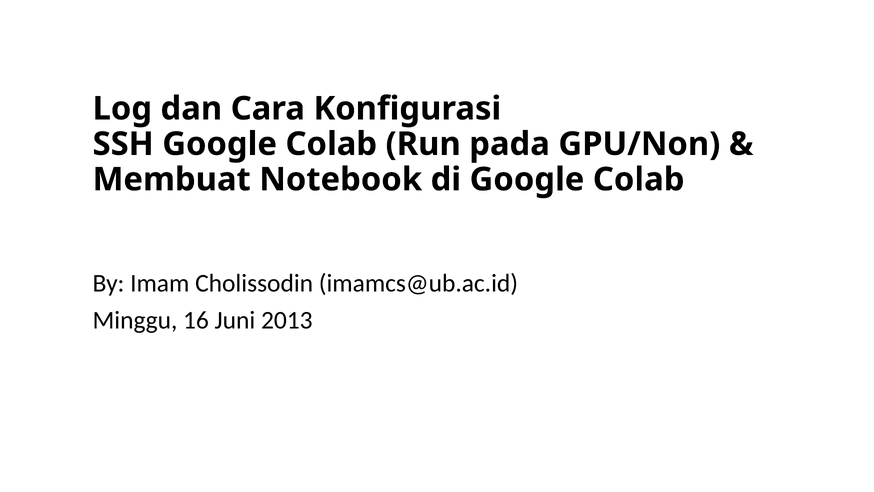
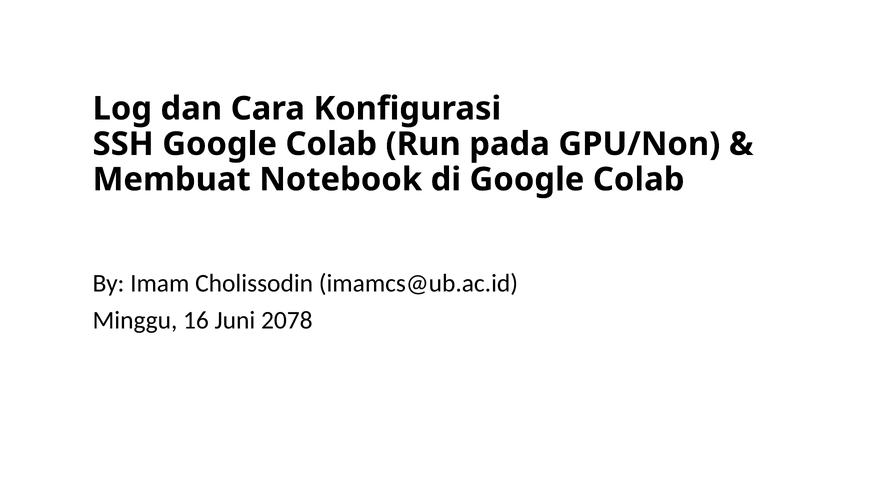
2013: 2013 -> 2078 (287, 320)
